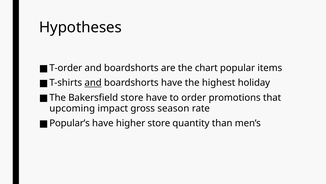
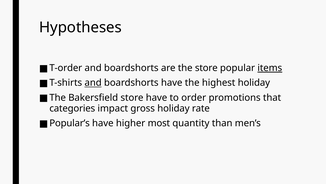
the chart: chart -> store (206, 68)
items underline: none -> present (270, 68)
upcoming: upcoming -> categories (72, 108)
gross season: season -> holiday (173, 108)
higher store: store -> most (159, 123)
